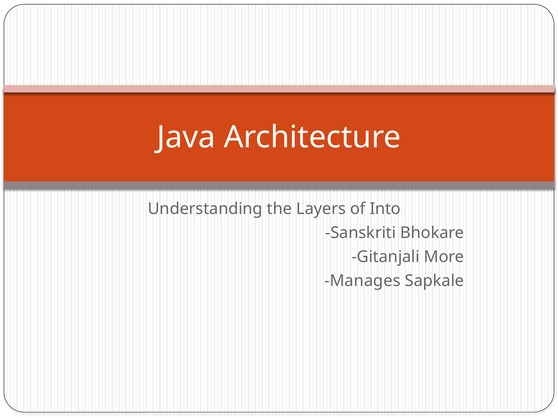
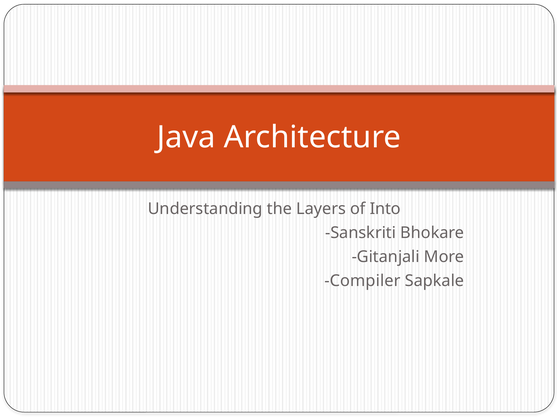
Manages: Manages -> Compiler (362, 281)
